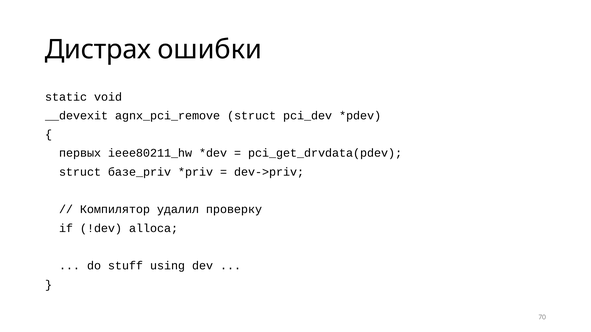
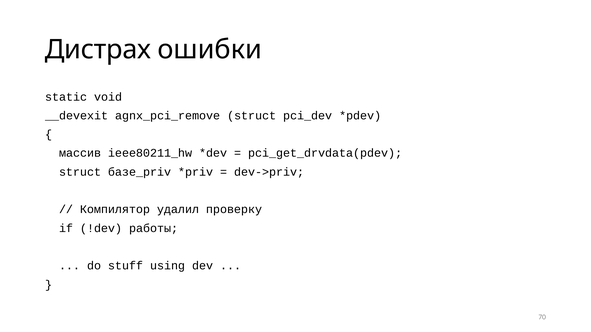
первых: первых -> массив (80, 153)
alloca: alloca -> работы (154, 228)
